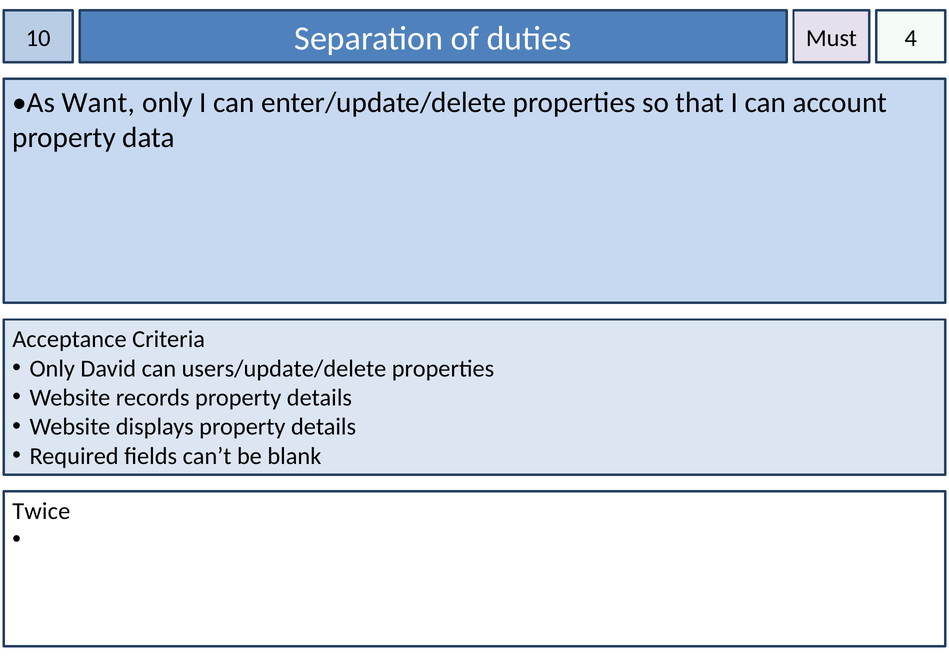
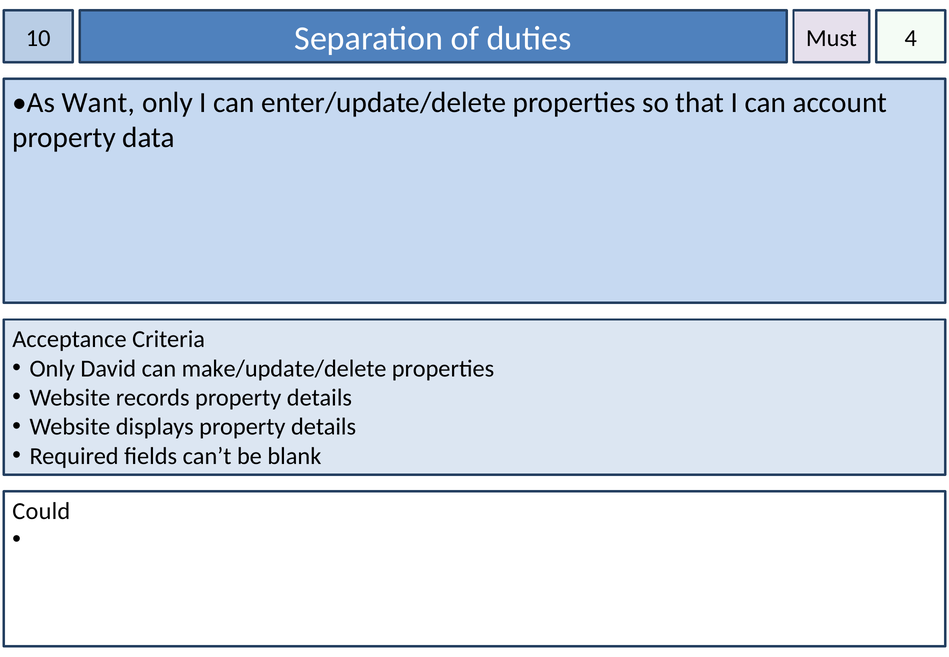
users/update/delete: users/update/delete -> make/update/delete (284, 368)
Twice: Twice -> Could (41, 511)
